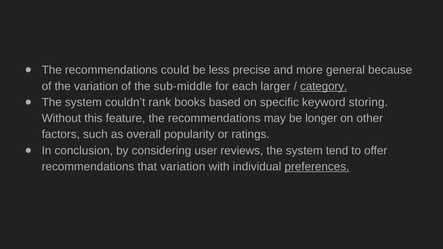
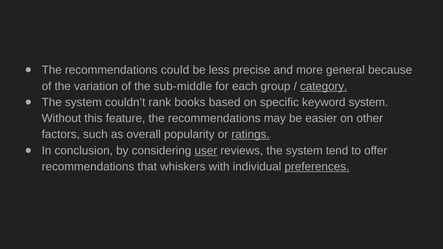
larger: larger -> group (276, 86)
keyword storing: storing -> system (368, 102)
longer: longer -> easier (321, 118)
ratings underline: none -> present (251, 135)
user underline: none -> present (206, 151)
that variation: variation -> whiskers (183, 167)
